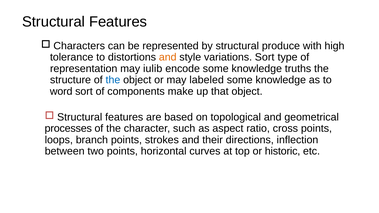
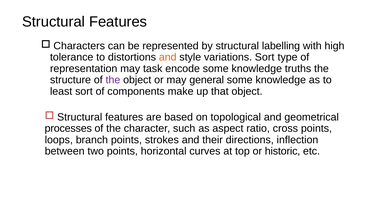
produce: produce -> labelling (281, 46)
iulib: iulib -> task (153, 69)
the colour: blue -> purple (113, 80)
labeled: labeled -> general (207, 80)
word: word -> least (61, 91)
